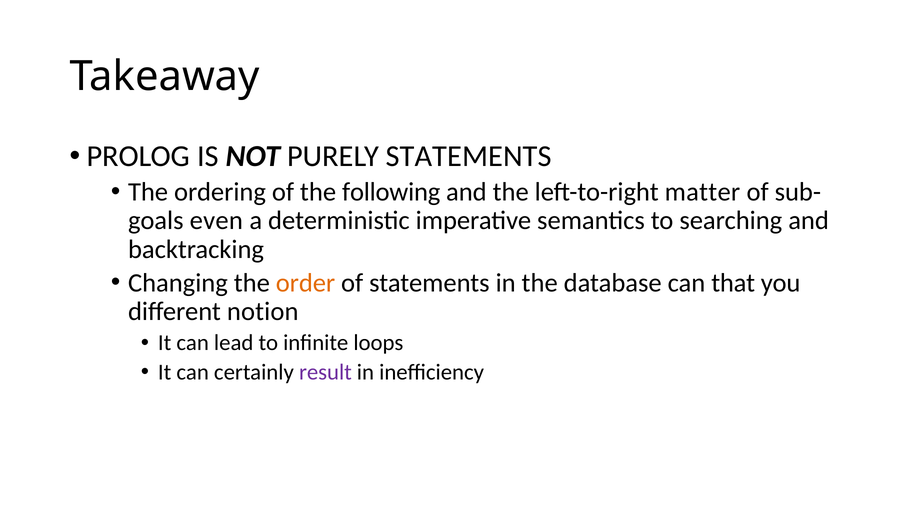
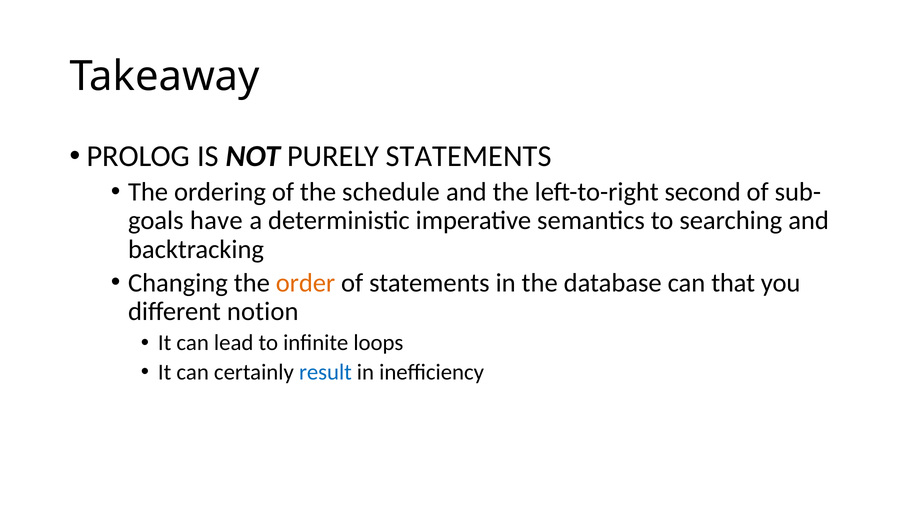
following: following -> schedule (391, 192)
matter: matter -> second (703, 192)
even: even -> have (216, 221)
result colour: purple -> blue (325, 372)
